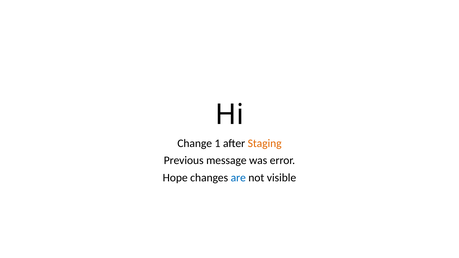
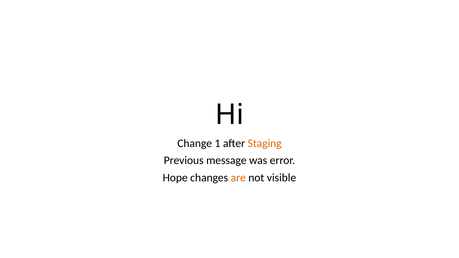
are colour: blue -> orange (238, 178)
